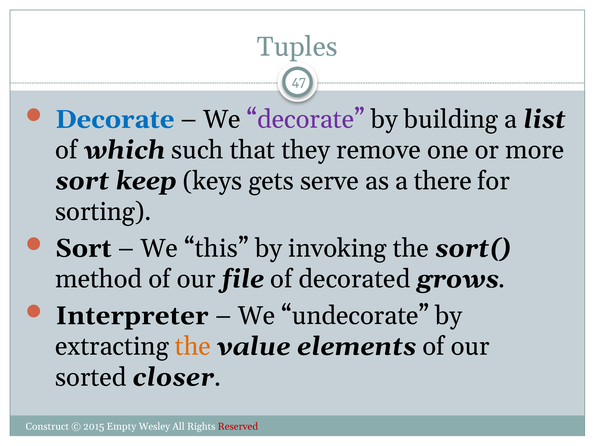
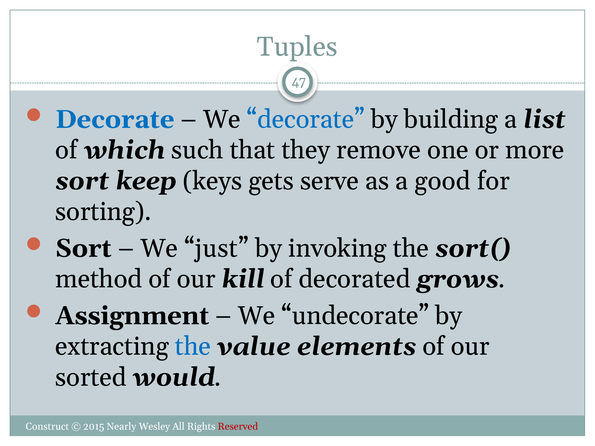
decorate colour: purple -> blue (306, 119)
there: there -> good (443, 181)
this: this -> just (216, 248)
file: file -> kill (243, 279)
Interpreter: Interpreter -> Assignment (132, 316)
the colour: orange -> blue (193, 347)
closer: closer -> would (174, 377)
Empty: Empty -> Nearly (121, 427)
